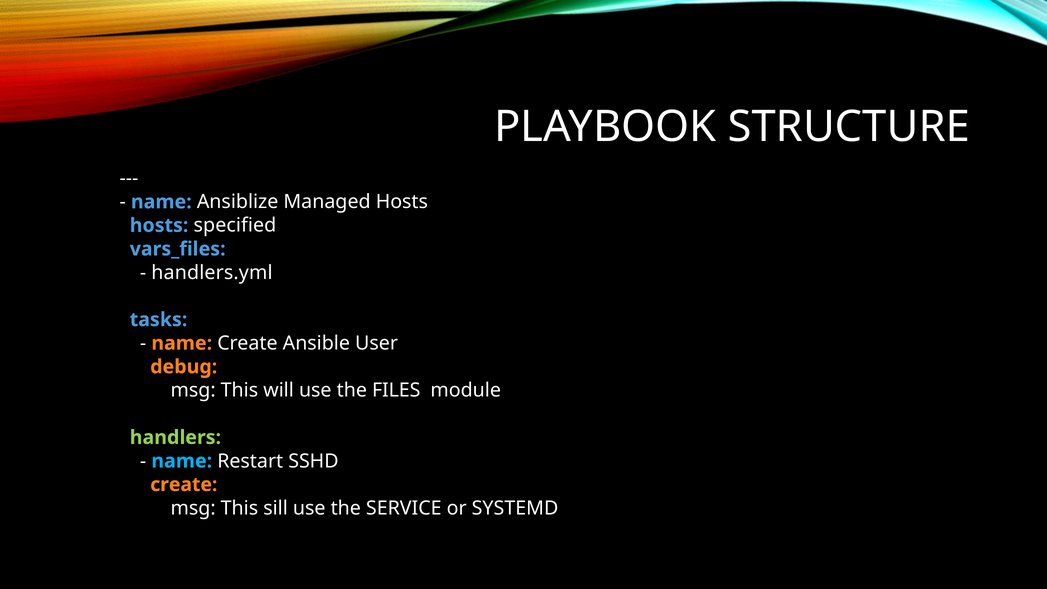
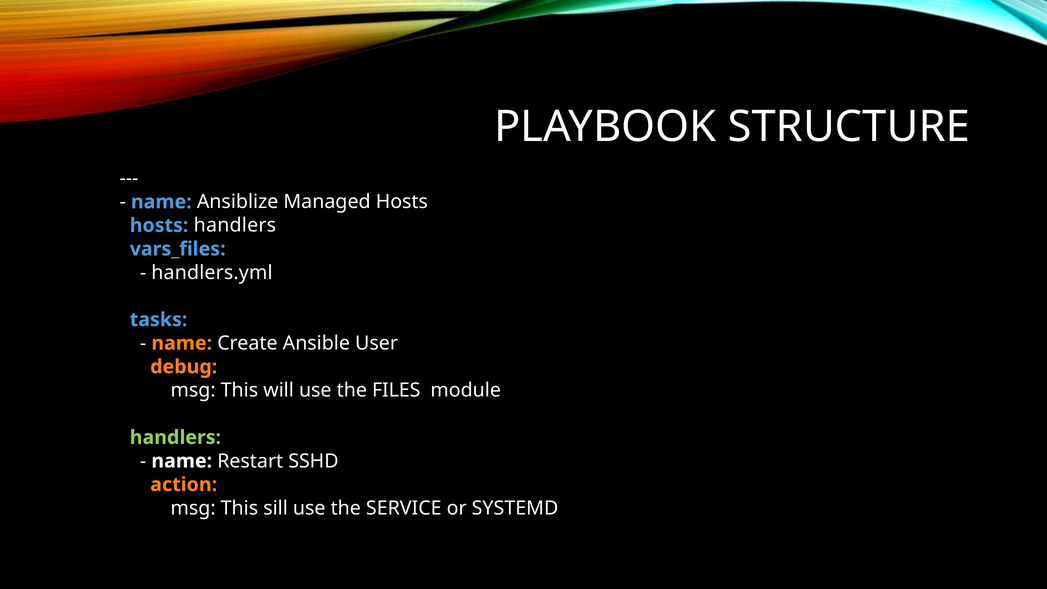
hosts specified: specified -> handlers (235, 225)
name colour: light blue -> white (182, 461)
create: create -> action (184, 485)
